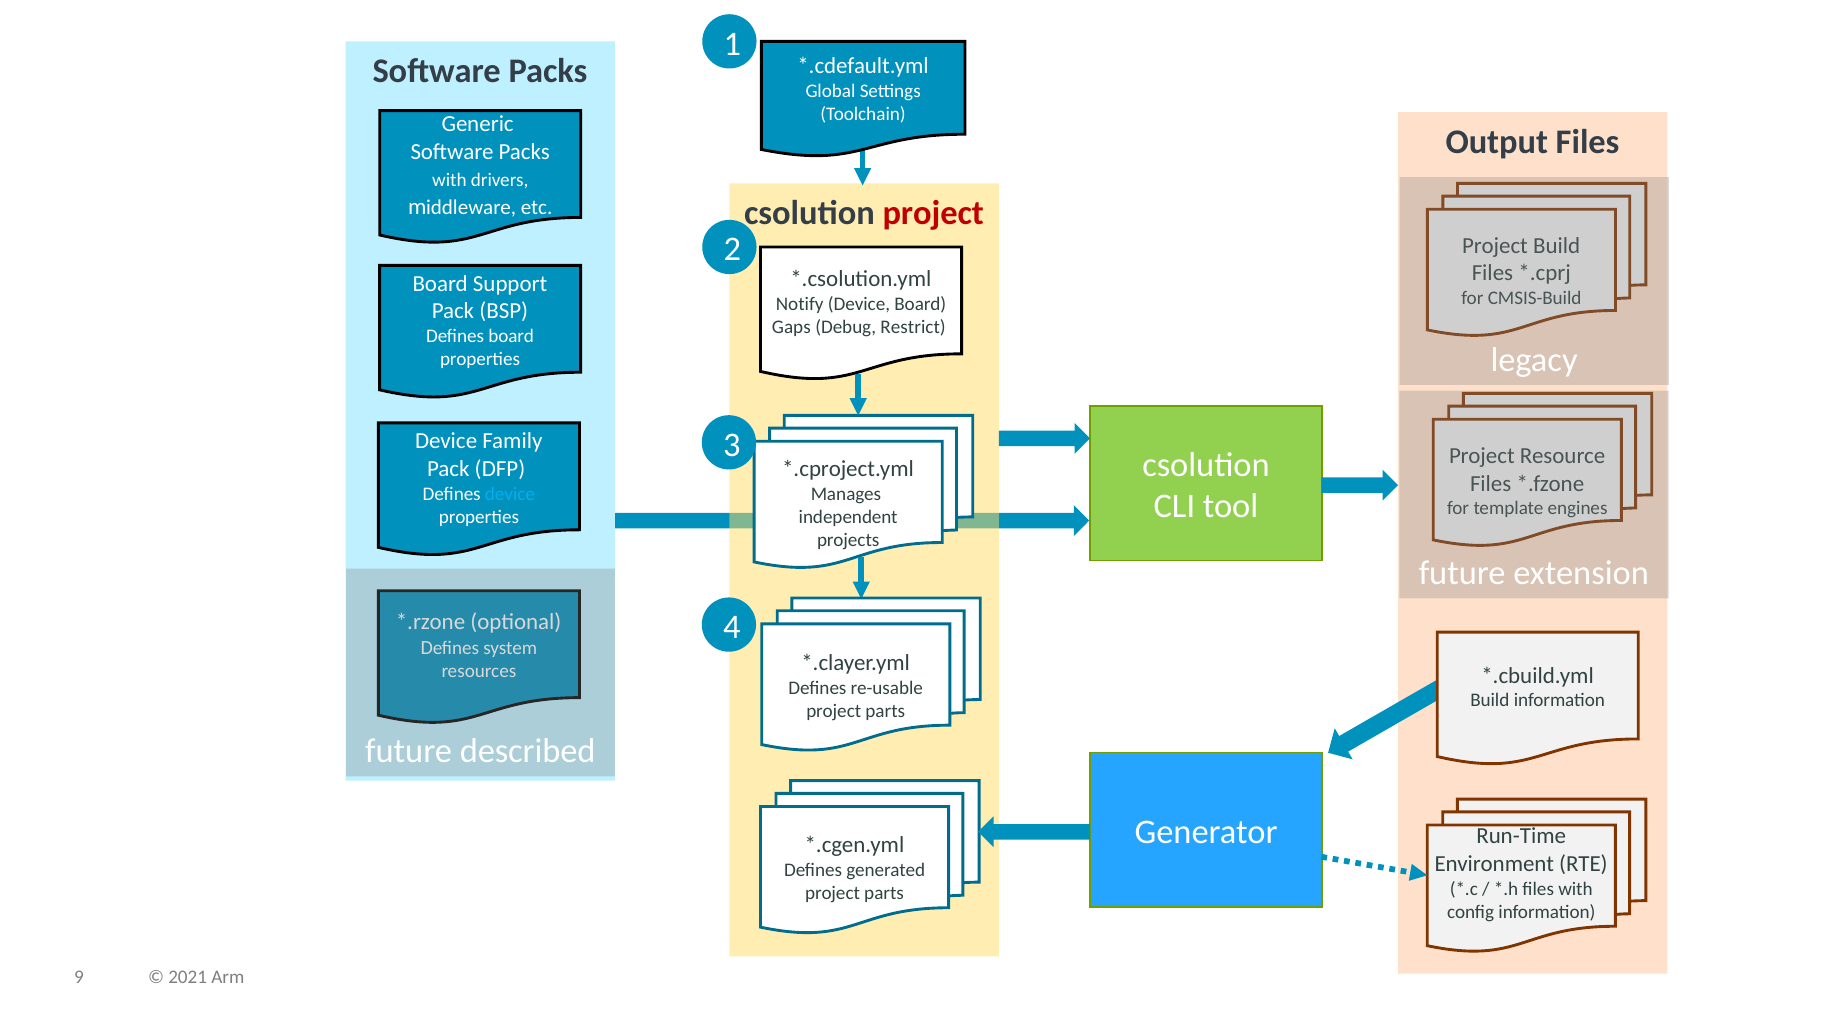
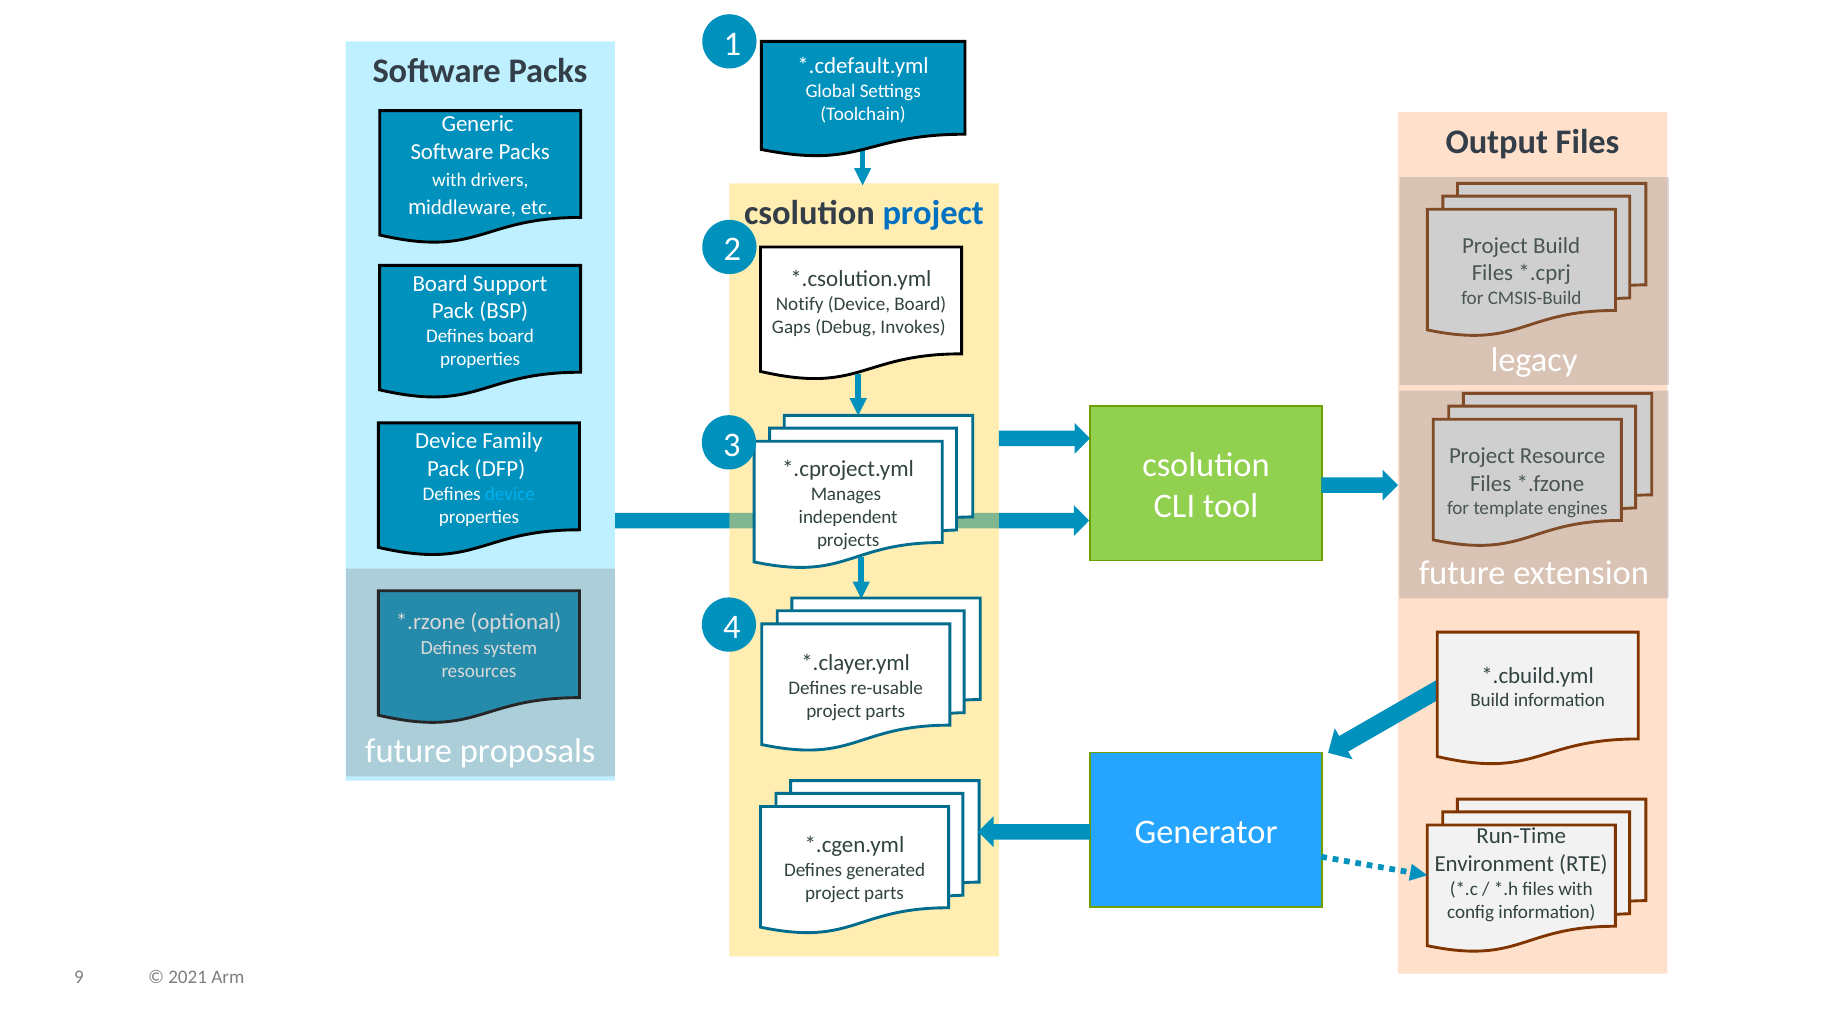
project colour: red -> blue (933, 213)
Restrict: Restrict -> Invokes (913, 327)
described: described -> proposals (528, 751)
